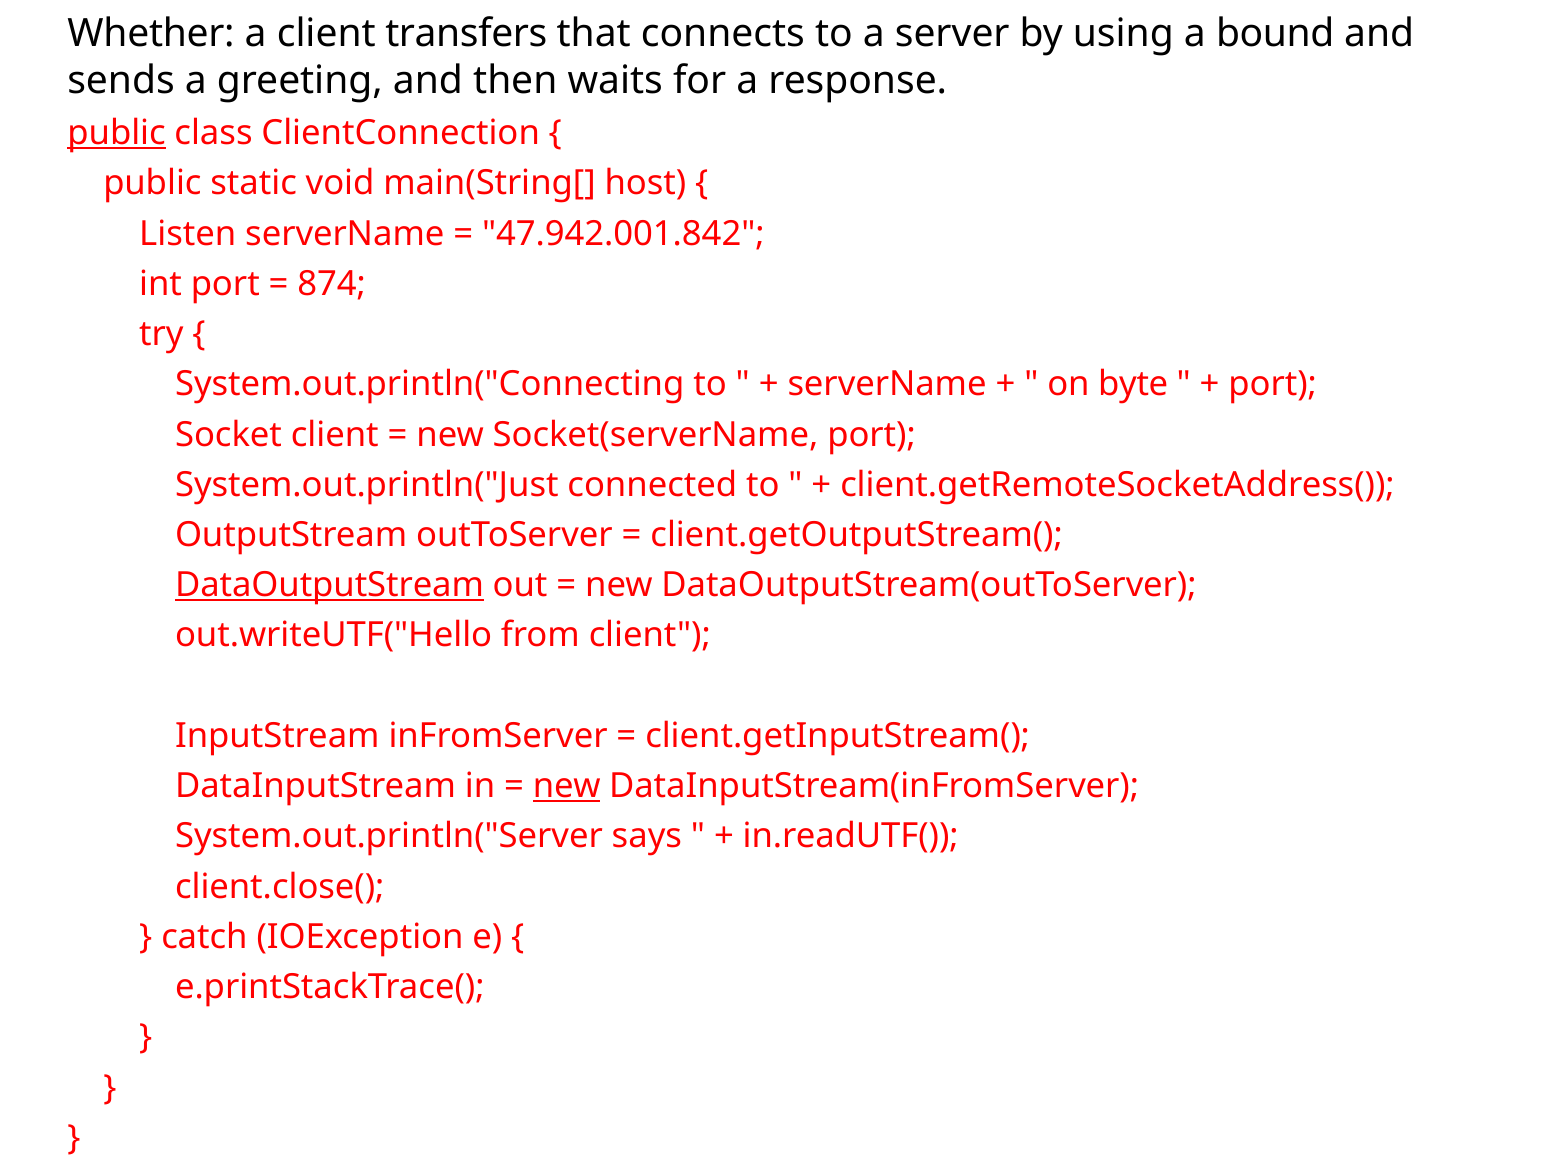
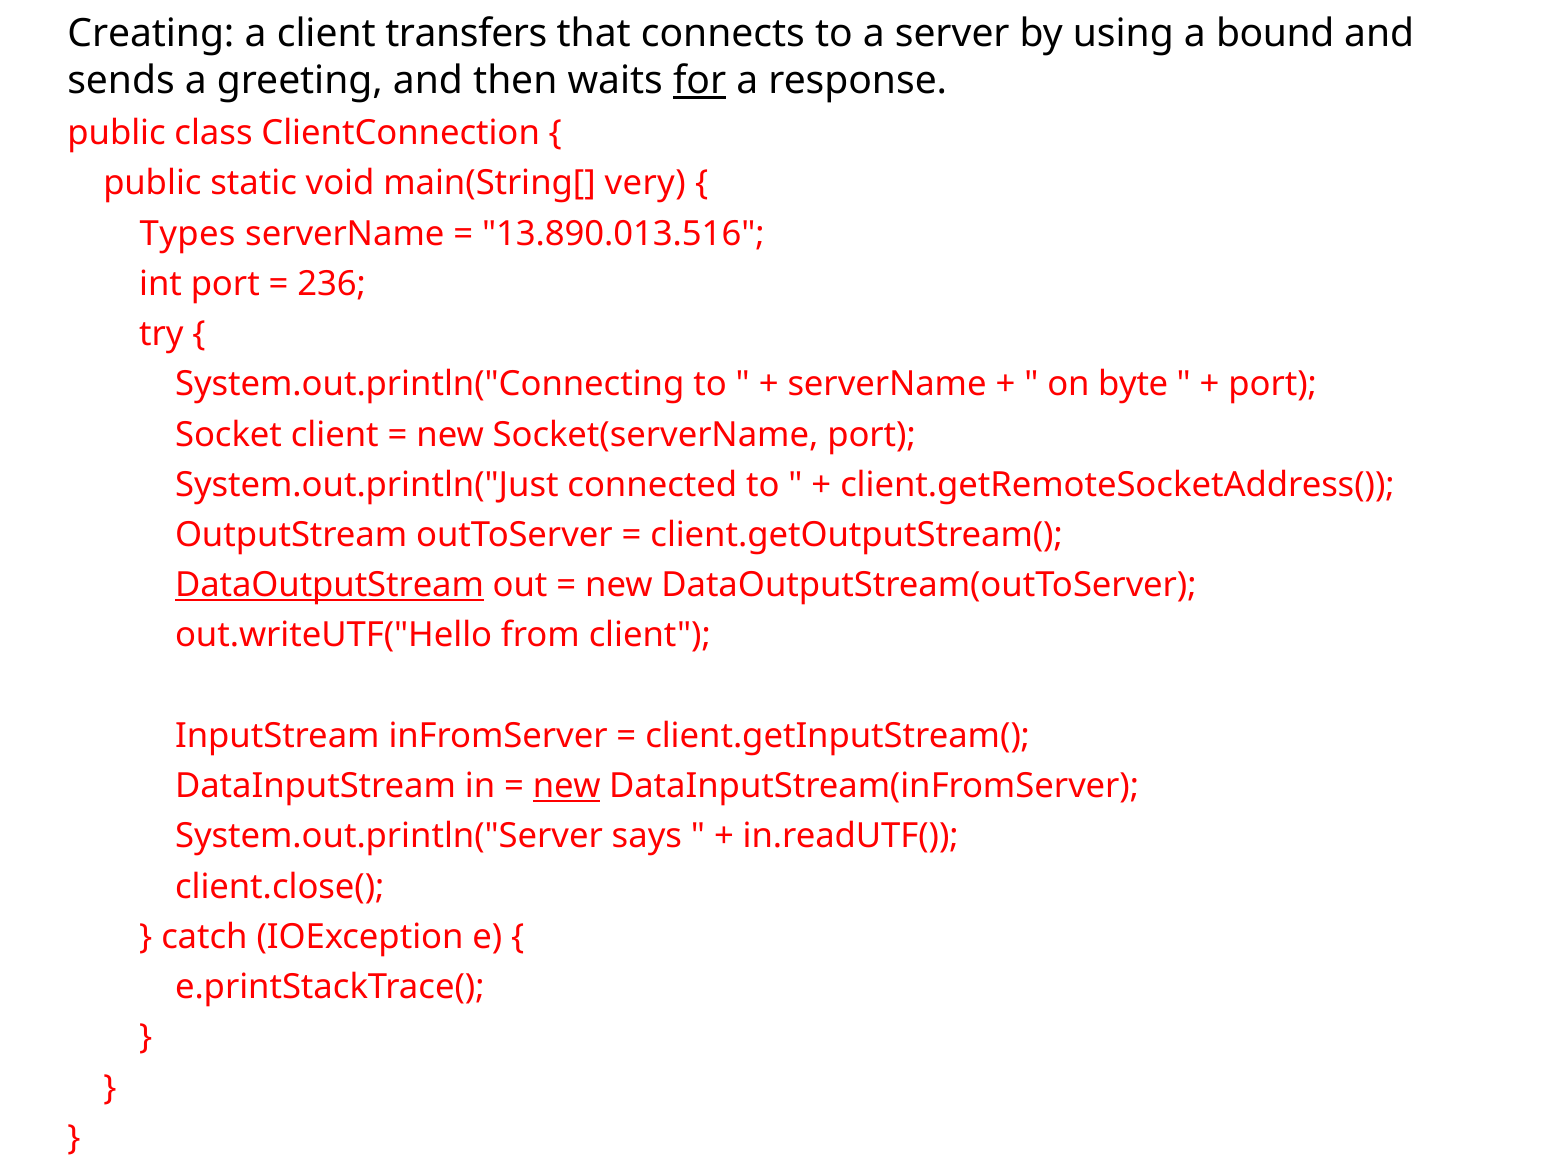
Whether: Whether -> Creating (151, 34)
for underline: none -> present (700, 81)
public underline: present -> none (117, 133)
host: host -> very (645, 184)
Listen: Listen -> Types (188, 234)
47.942.001.842: 47.942.001.842 -> 13.890.013.516 (623, 234)
874: 874 -> 236 (332, 284)
